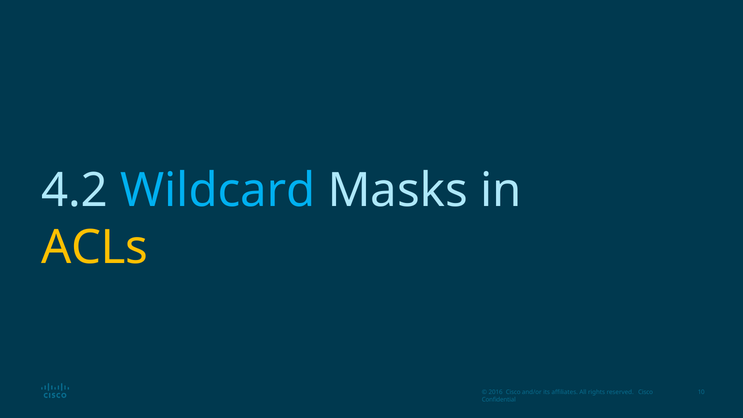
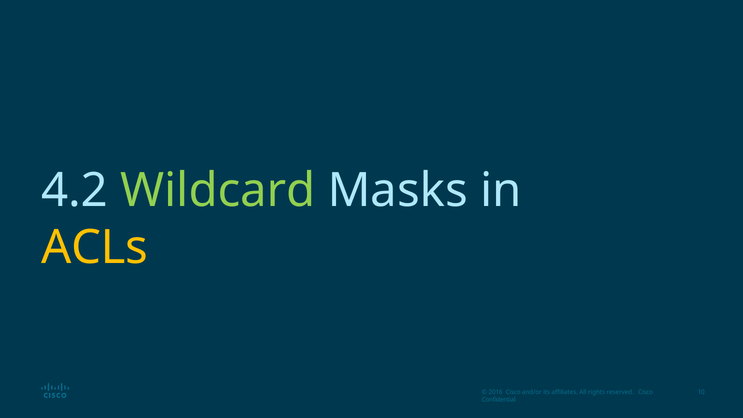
Wildcard colour: light blue -> light green (218, 191)
